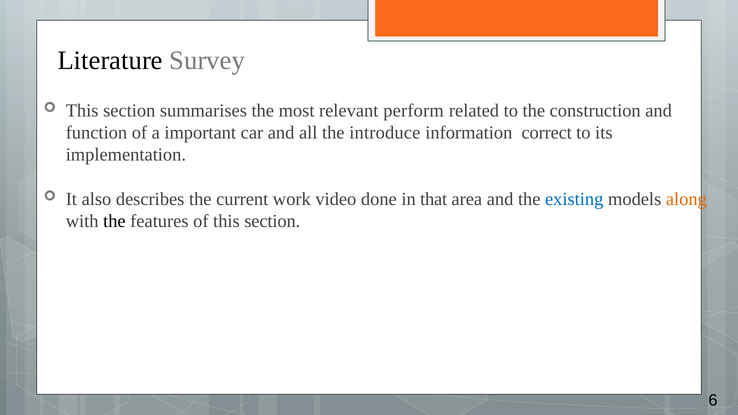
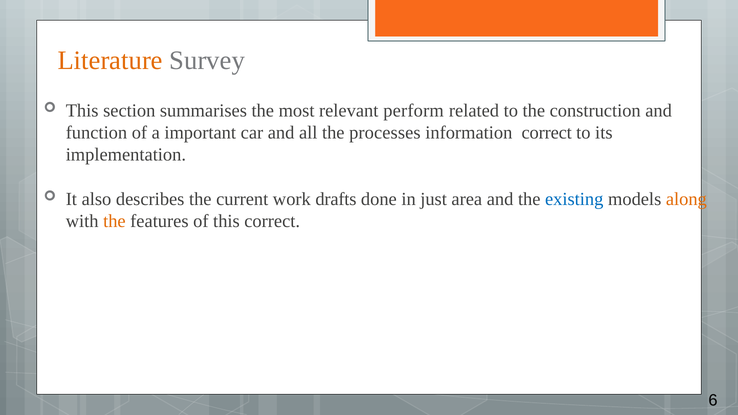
Literature colour: black -> orange (110, 61)
introduce: introduce -> processes (385, 133)
video: video -> drafts (336, 199)
that: that -> just (434, 199)
the colour: black -> orange (114, 221)
of this section: section -> correct (272, 221)
